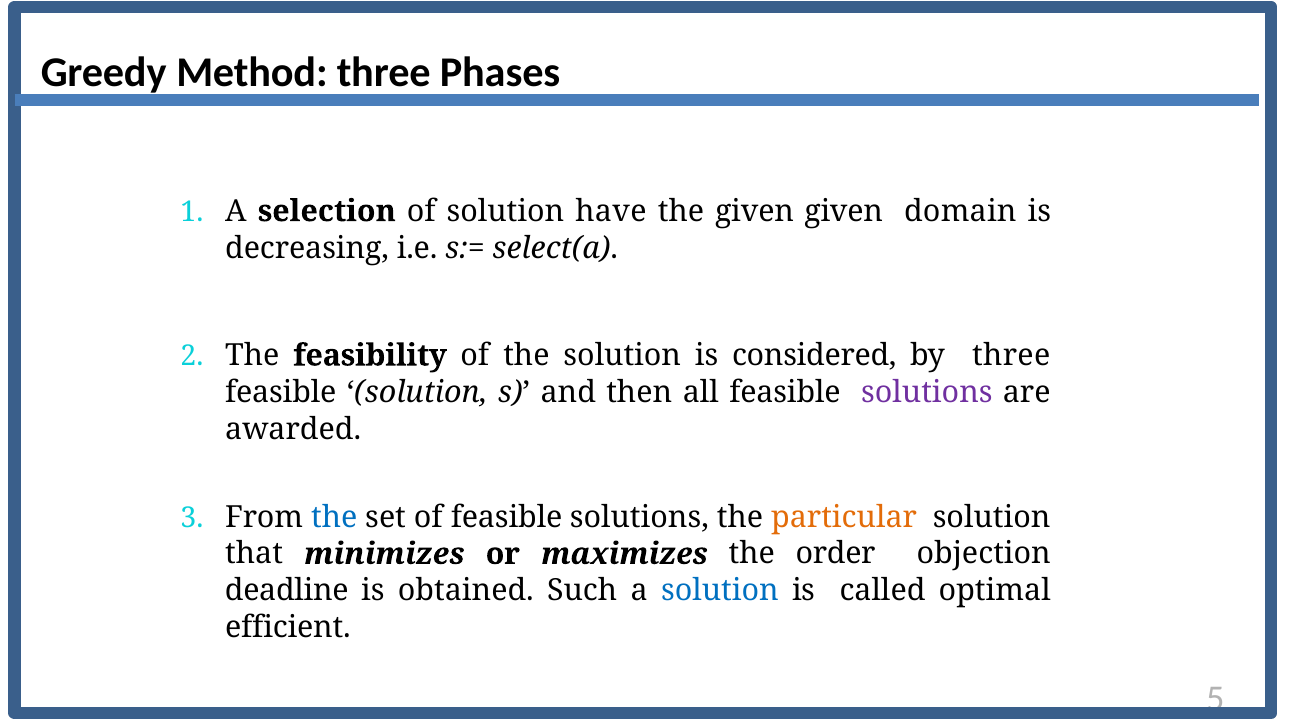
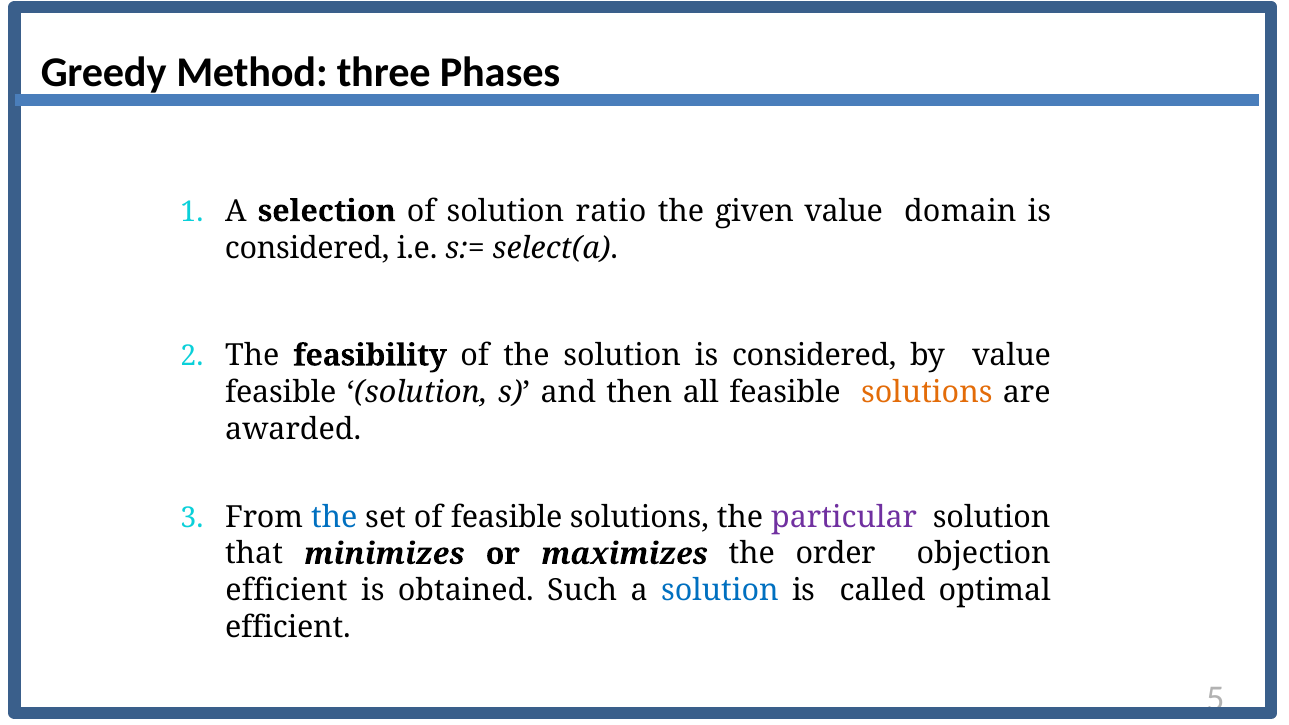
have: have -> ratio (611, 211)
given given: given -> value (844, 211)
decreasing: decreasing -> considered (307, 248)
by three: three -> value (1011, 356)
solutions colour: purple -> orange (927, 392)
particular colour: orange -> purple (844, 517)
deadline: deadline -> efficient (286, 590)
